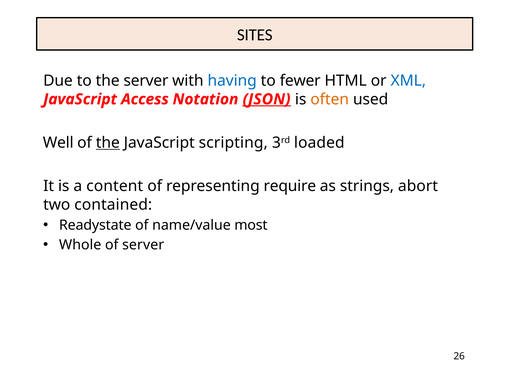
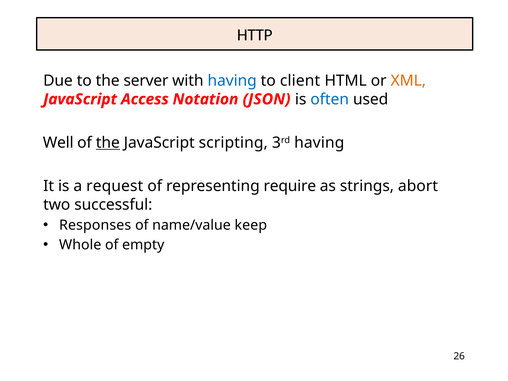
SITES: SITES -> HTTP (255, 35)
fewer: fewer -> client (300, 81)
XML colour: blue -> orange (408, 81)
JSON underline: present -> none (267, 99)
often colour: orange -> blue (330, 99)
3rd loaded: loaded -> having (319, 143)
content: content -> request (115, 186)
contained: contained -> successful (113, 205)
Readystate: Readystate -> Responses (95, 225)
most: most -> keep (251, 225)
of server: server -> empty (143, 245)
